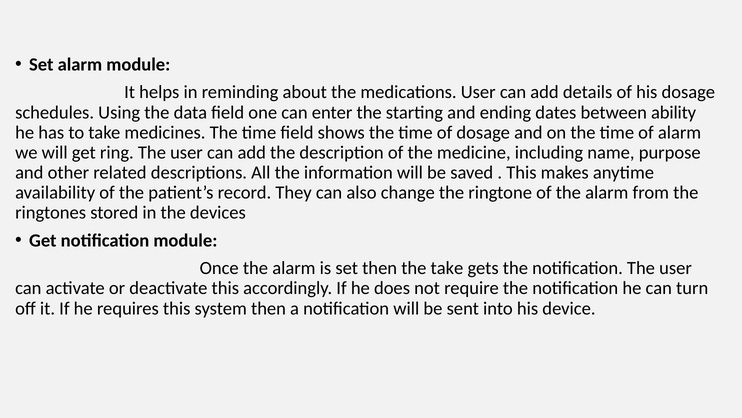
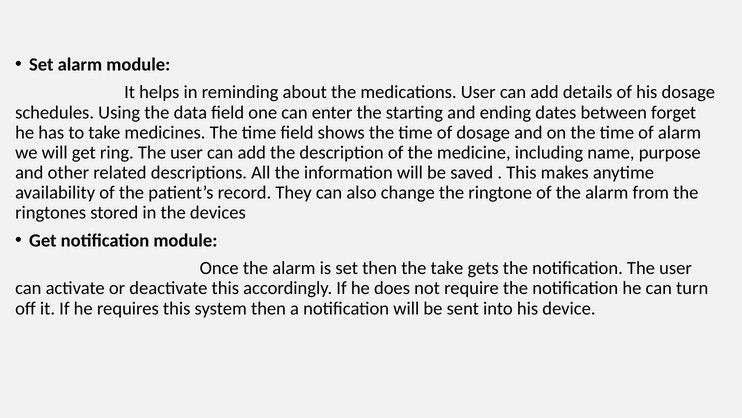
ability: ability -> forget (674, 112)
